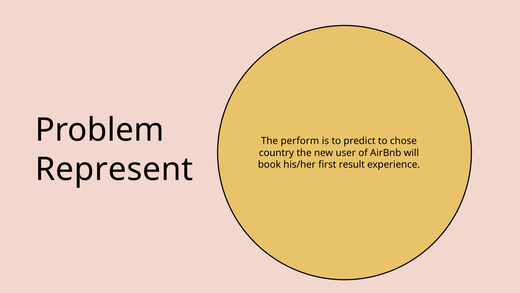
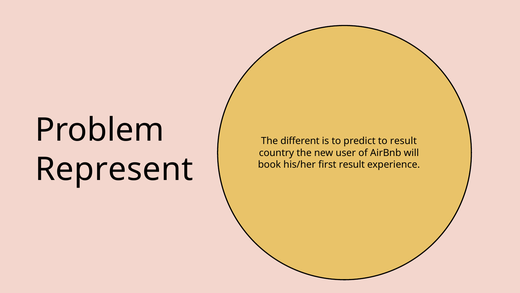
perform: perform -> different (300, 141)
to chose: chose -> result (403, 141)
